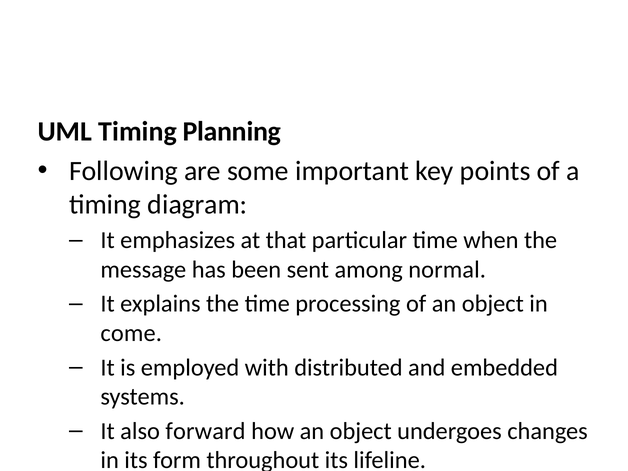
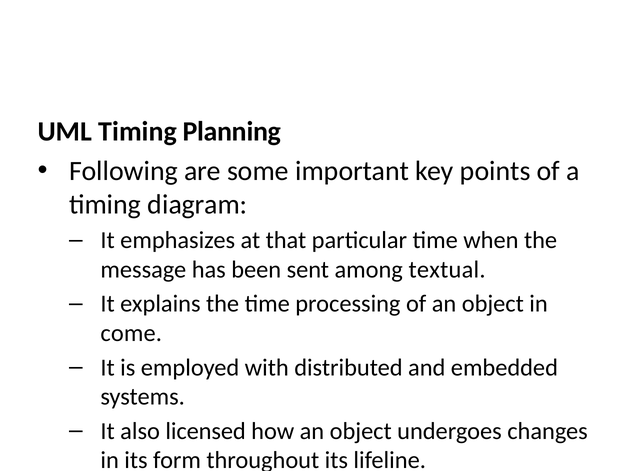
normal: normal -> textual (447, 270)
forward: forward -> licensed (206, 431)
